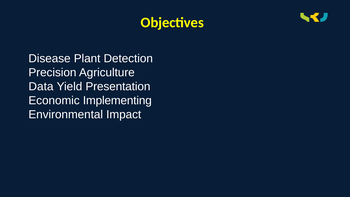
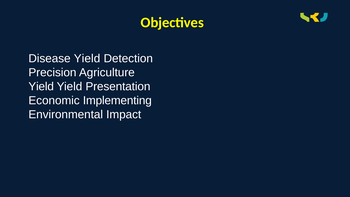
Disease Plant: Plant -> Yield (87, 58)
Data: Data -> Yield (41, 86)
